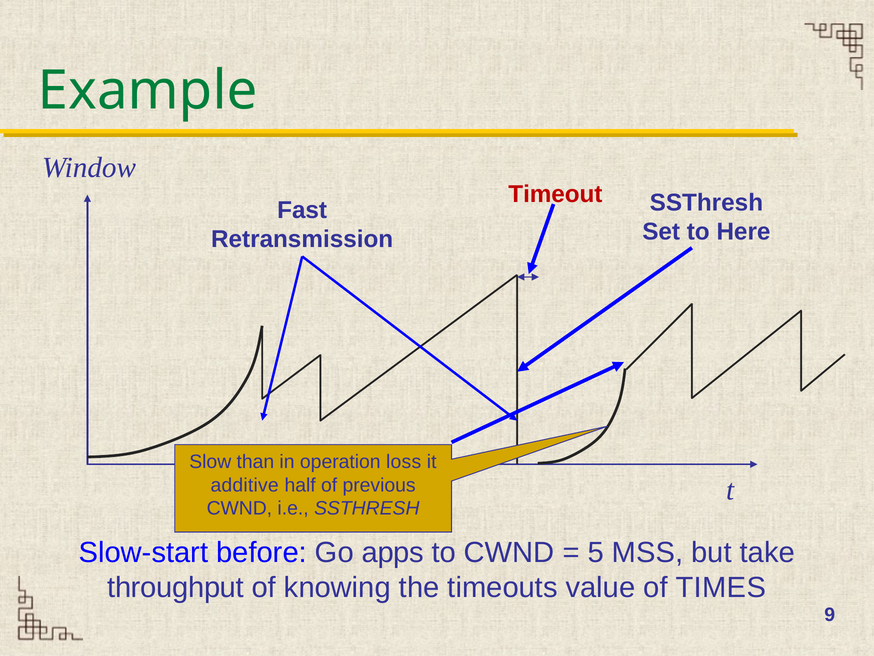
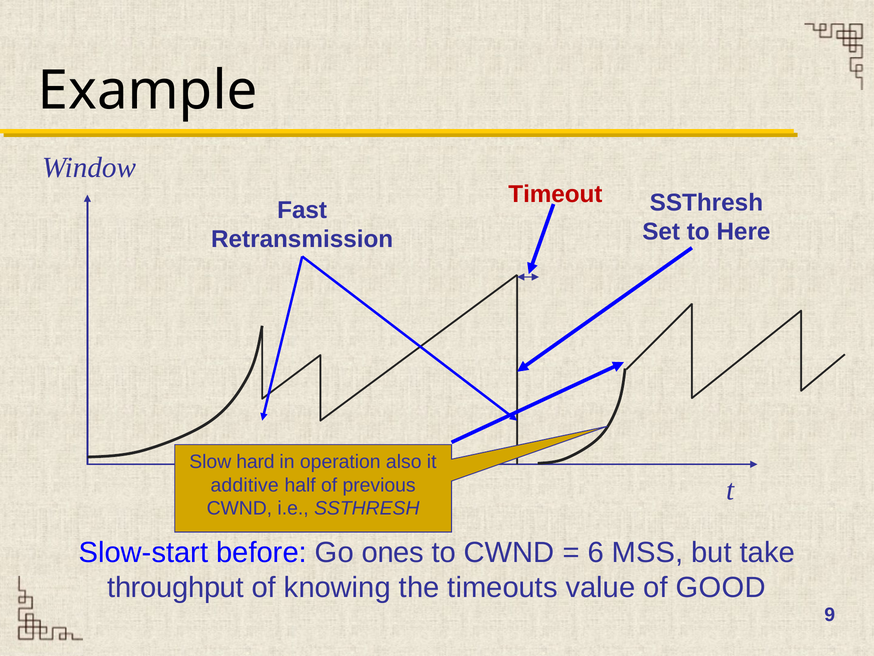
Example colour: green -> black (148, 90)
than: than -> hard (255, 462)
loss: loss -> also (404, 462)
apps: apps -> ones (393, 552)
5: 5 -> 6 (596, 552)
TIMES: TIMES -> GOOD (721, 587)
